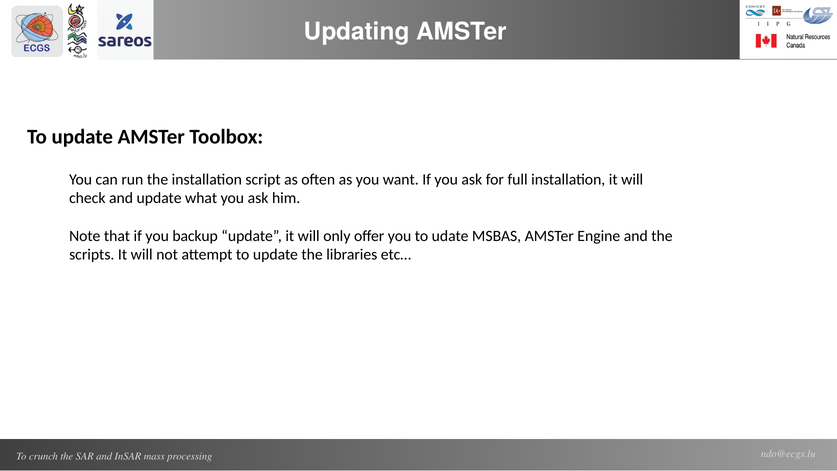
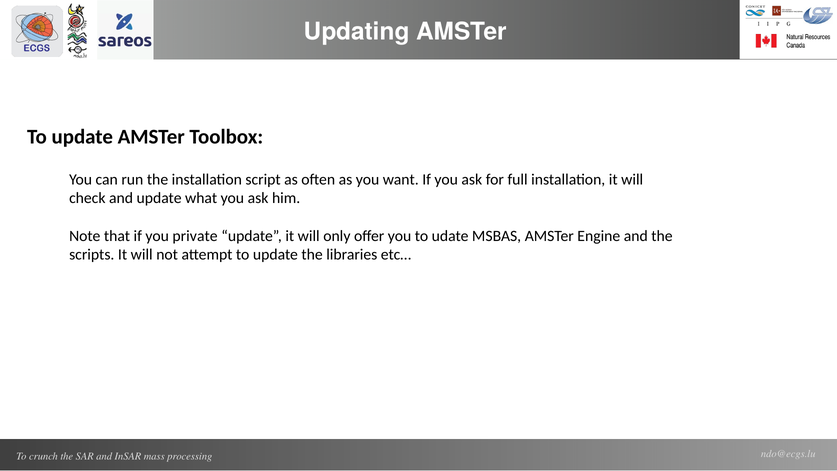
backup: backup -> private (195, 236)
